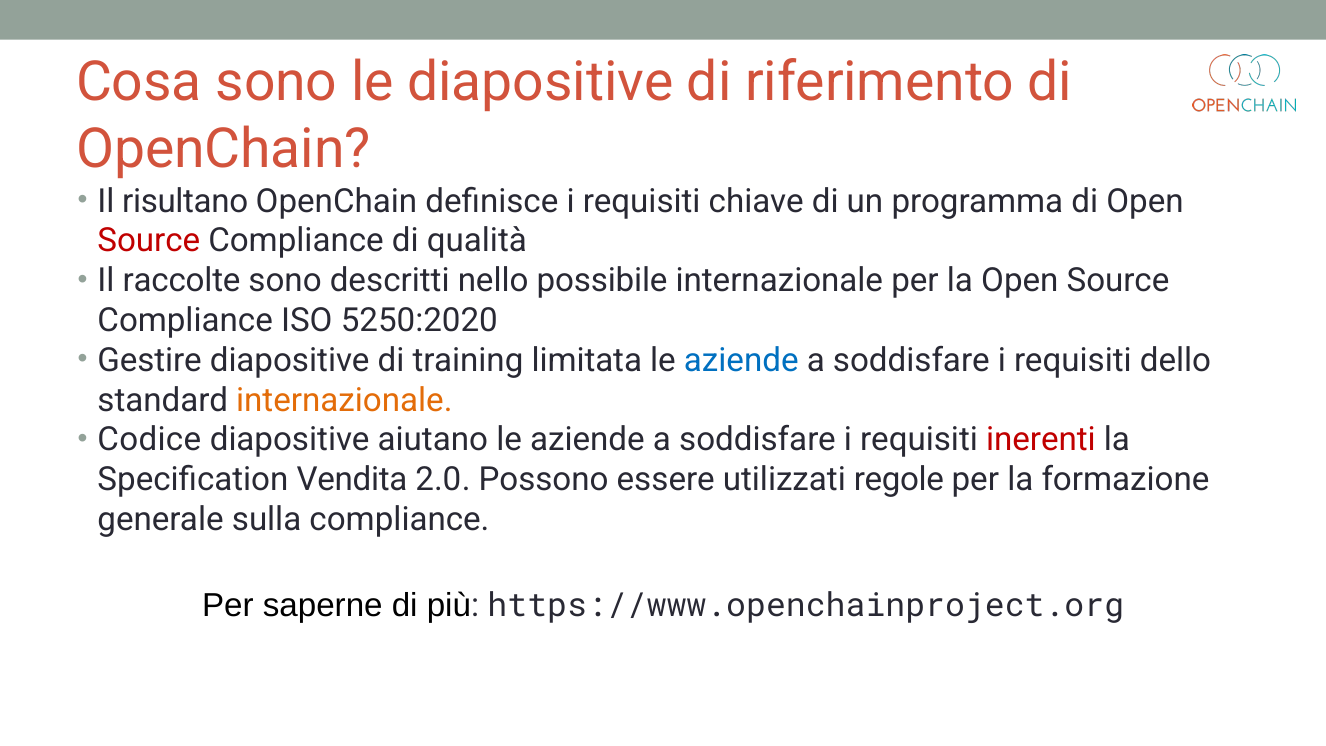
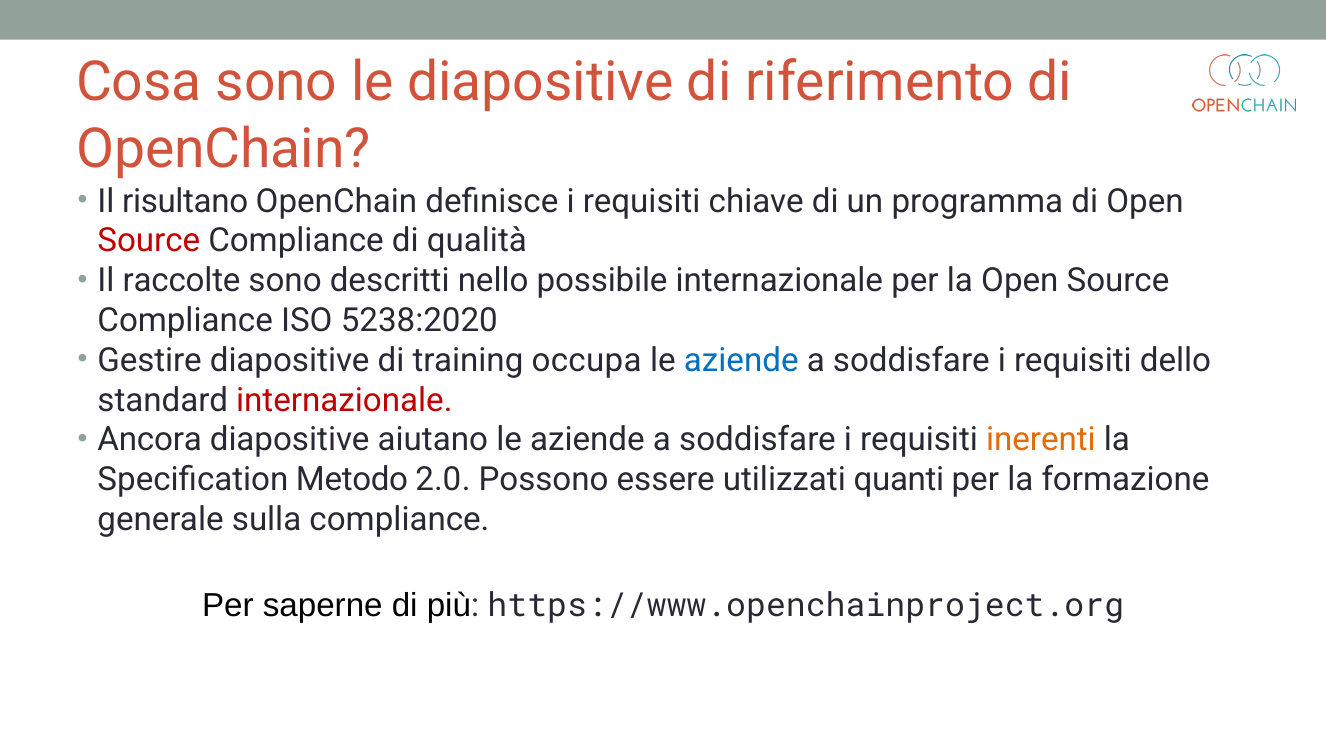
5250:2020: 5250:2020 -> 5238:2020 (419, 320)
limitata: limitata -> occupa (587, 360)
internazionale colour: orange -> red (344, 400)
Codice: Codice -> Ancora (150, 440)
inerenti colour: red -> orange (1041, 440)
Vendita: Vendita -> Metodo (352, 480)
regole: regole -> quanti (899, 480)
